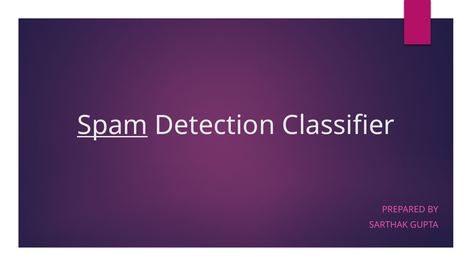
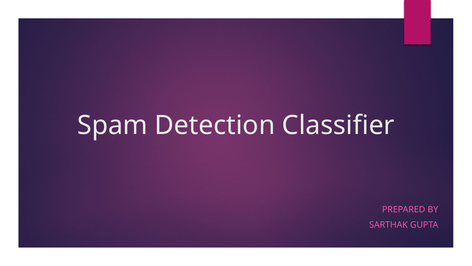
Spam underline: present -> none (112, 125)
